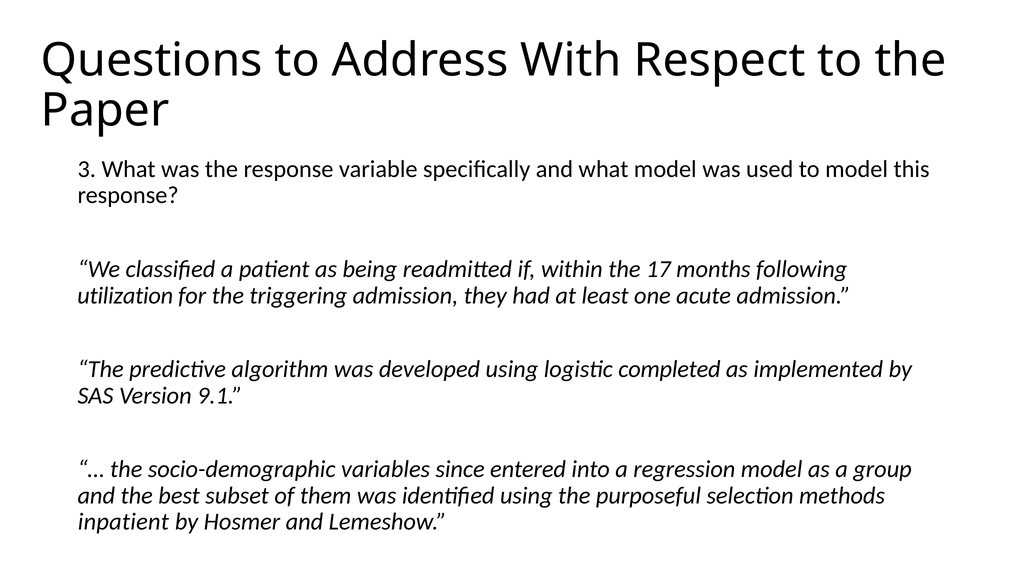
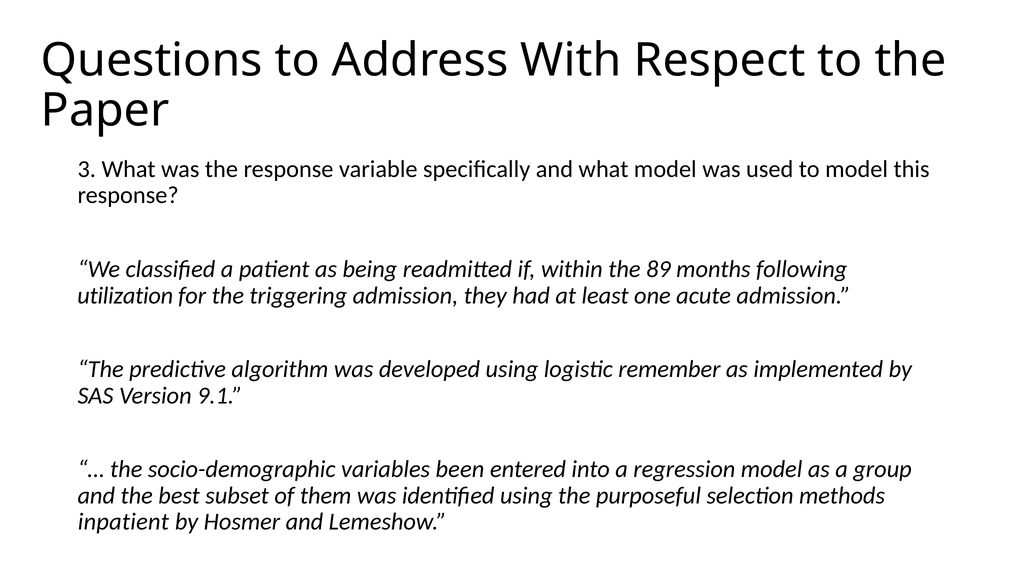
17: 17 -> 89 (658, 269)
completed: completed -> remember (669, 369)
since: since -> been (460, 469)
